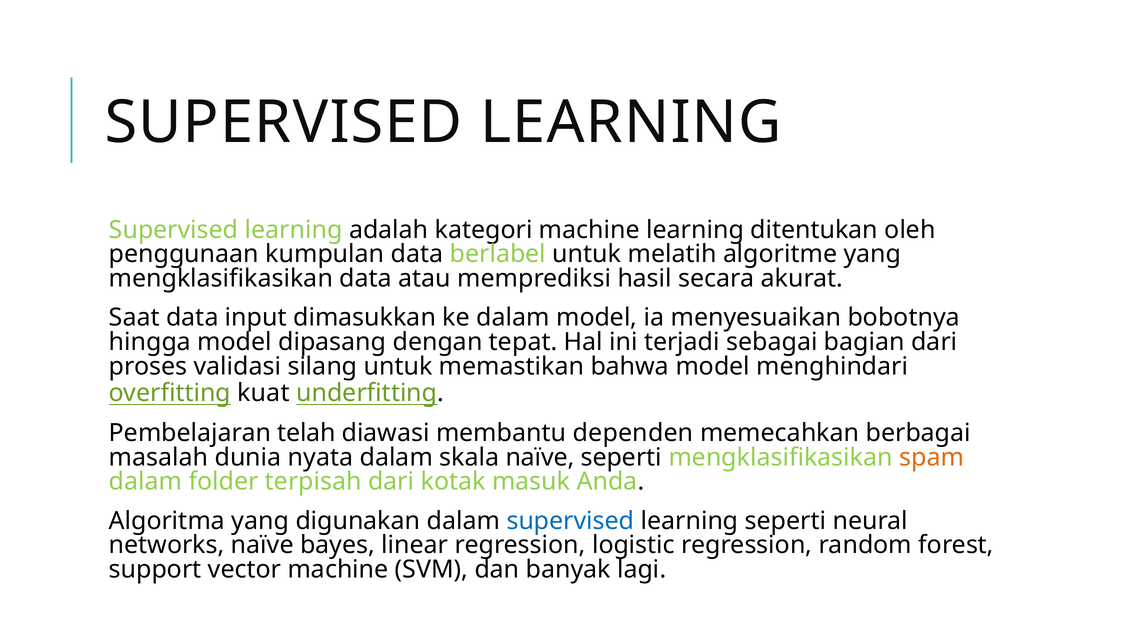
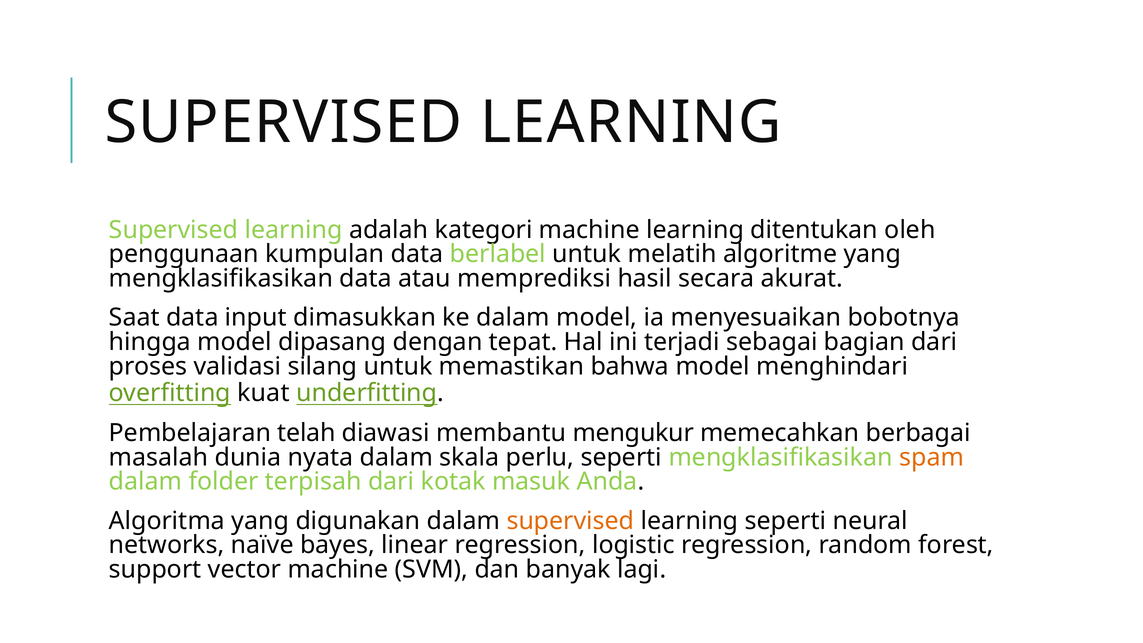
dependen: dependen -> mengukur (633, 433)
skala naïve: naïve -> perlu (540, 457)
supervised colour: blue -> orange (570, 521)
